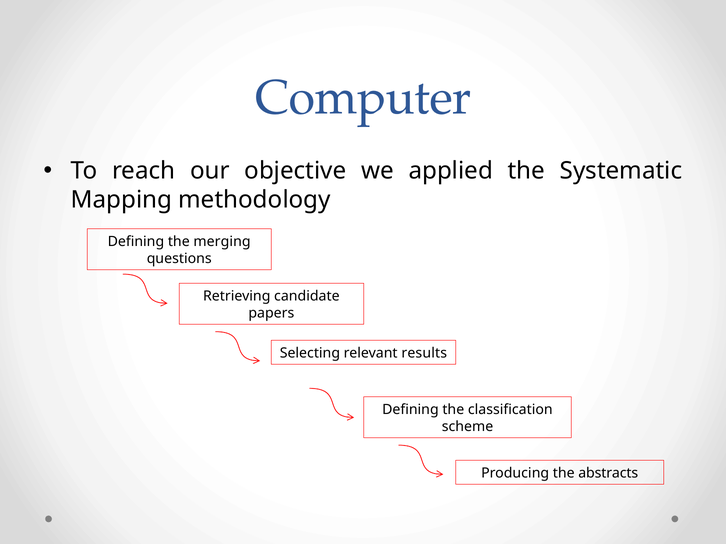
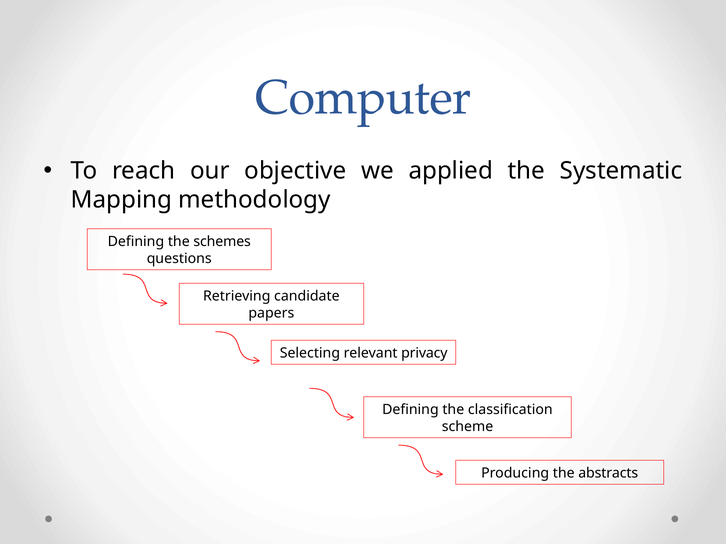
merging: merging -> schemes (222, 242)
results: results -> privacy (424, 354)
